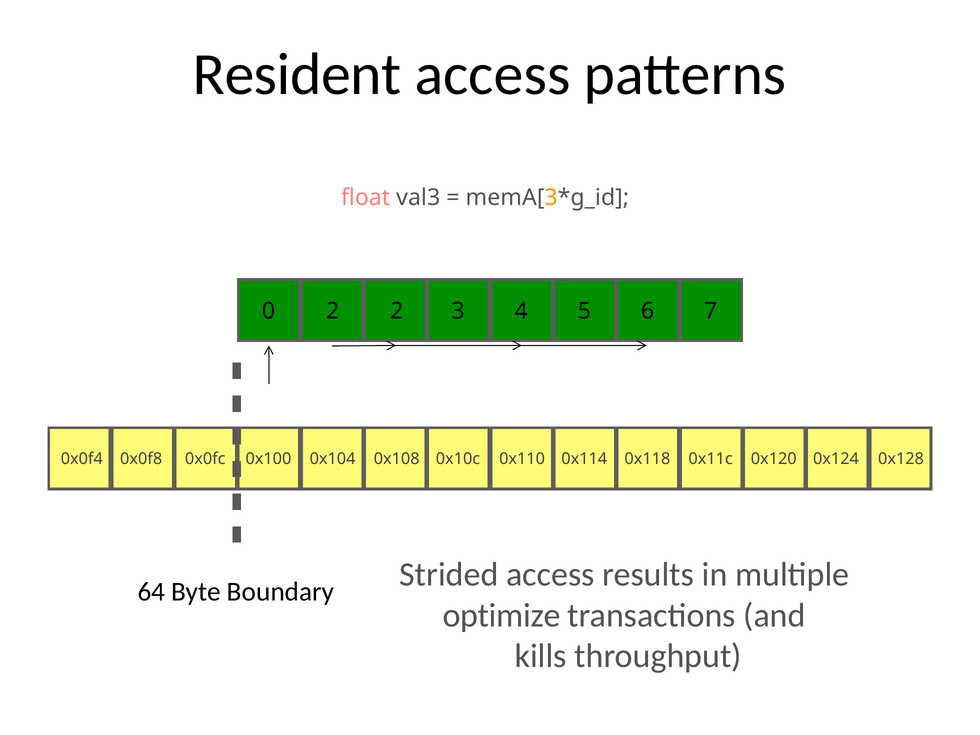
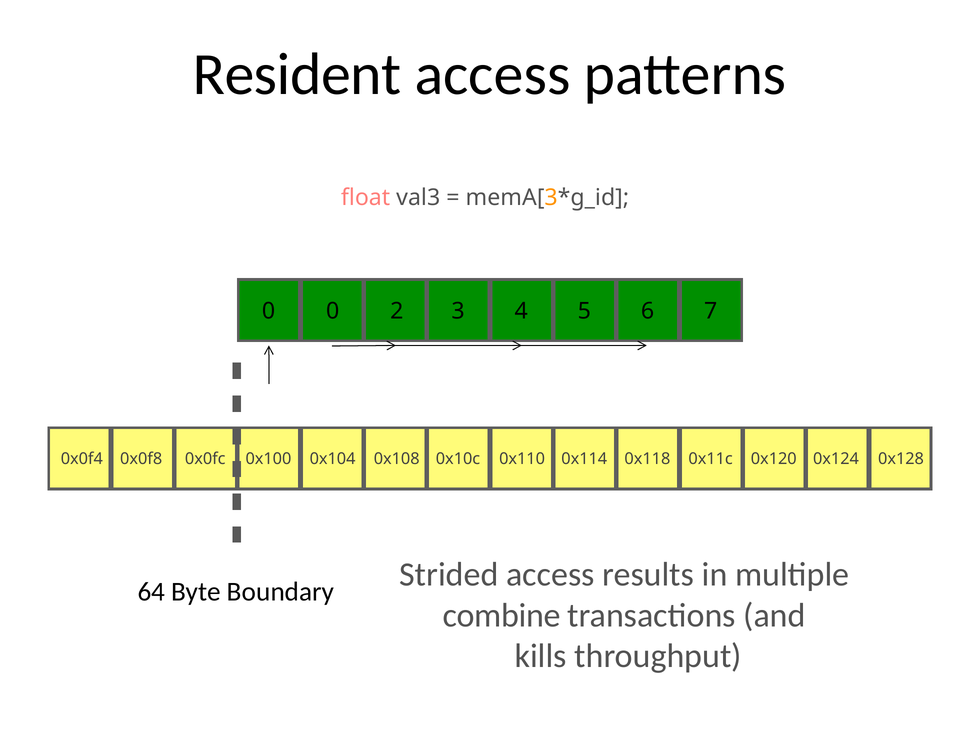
0 2: 2 -> 0 (333, 311)
optimize: optimize -> combine (502, 615)
